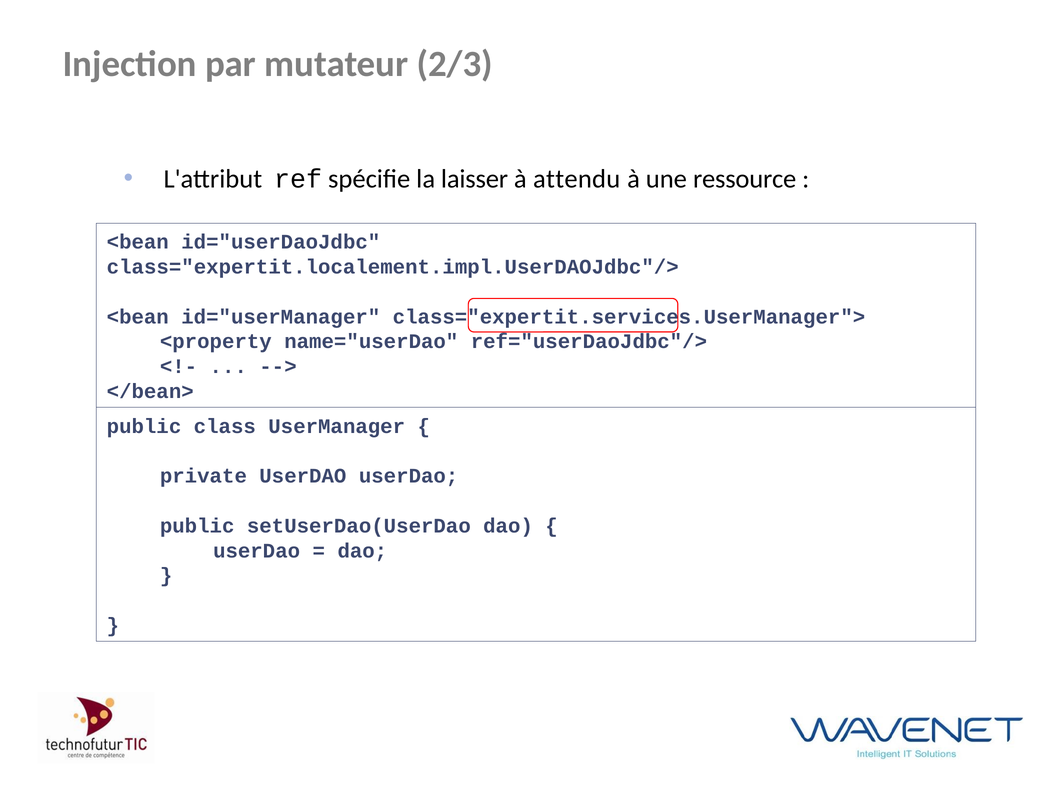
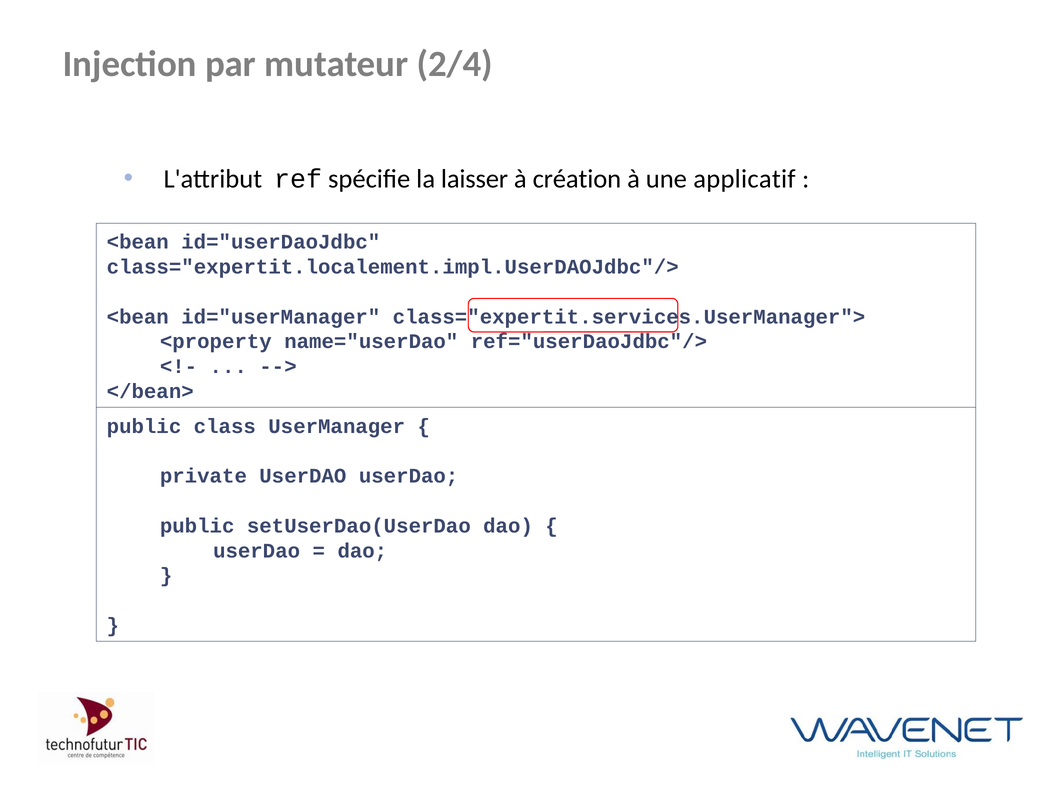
2/3: 2/3 -> 2/4 (455, 64)
attendu: attendu -> création (577, 179)
ressource: ressource -> applicatif (744, 179)
